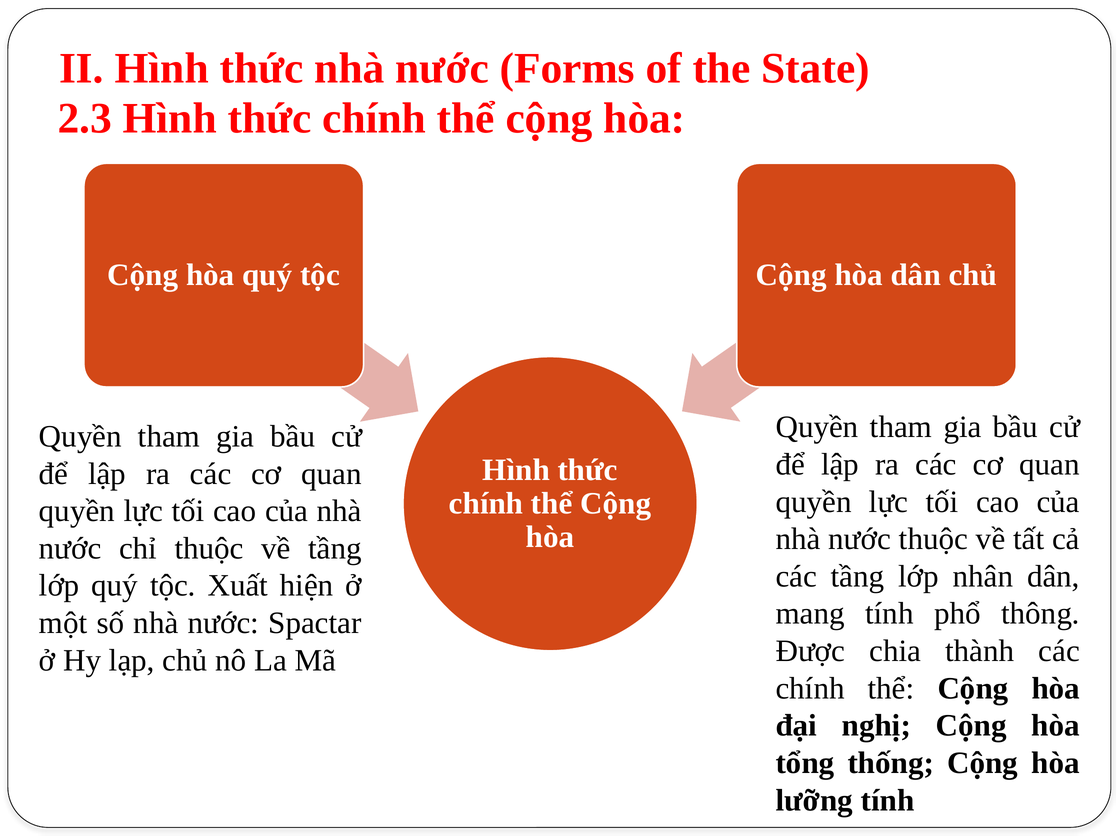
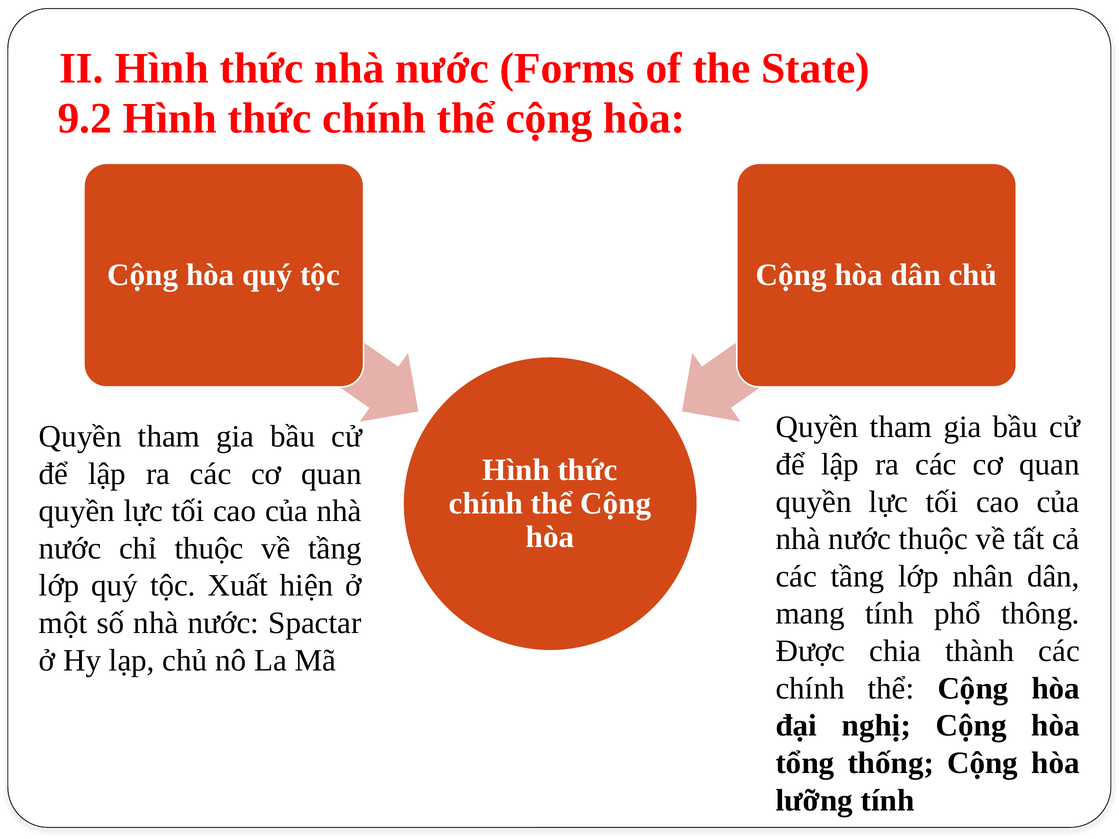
2.3: 2.3 -> 9.2 (85, 118)
